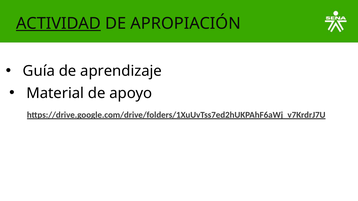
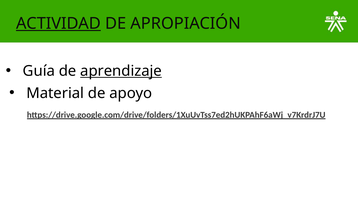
aprendizaje underline: none -> present (121, 71)
